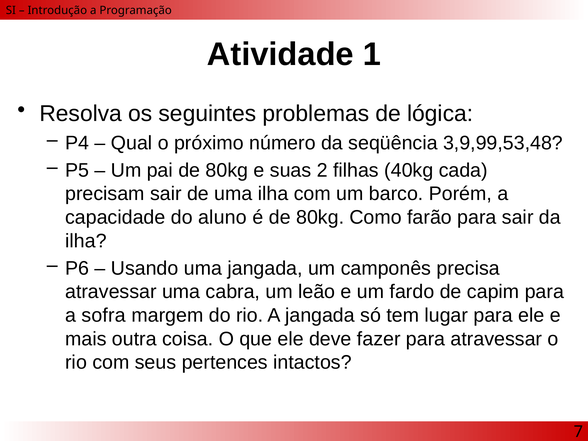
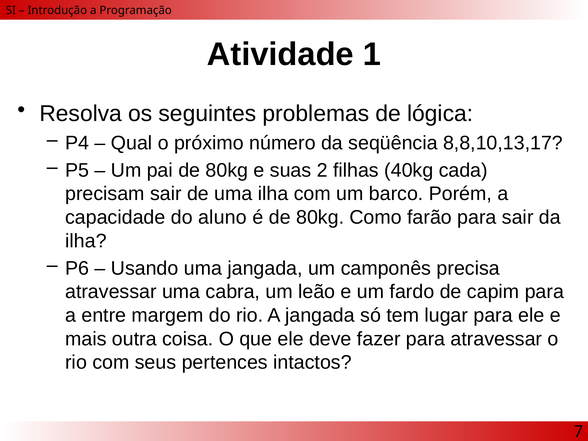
3,9,99,53,48: 3,9,99,53,48 -> 8,8,10,13,17 (503, 143)
sofra: sofra -> entre (104, 315)
